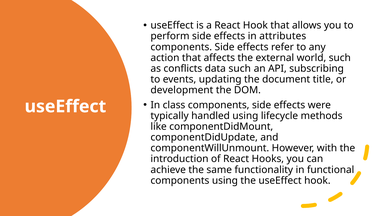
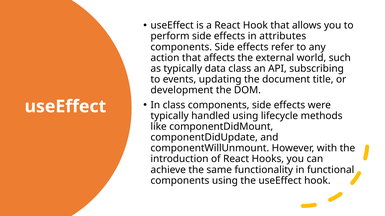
as conflicts: conflicts -> typically (183, 69)
data such: such -> class (240, 69)
